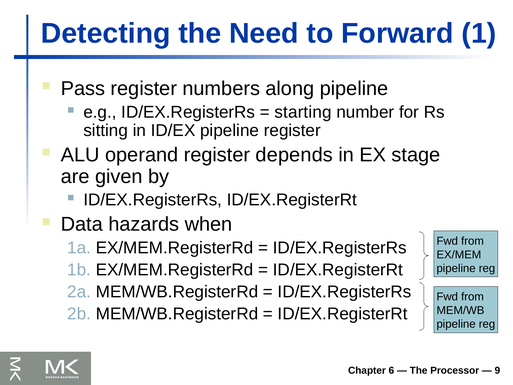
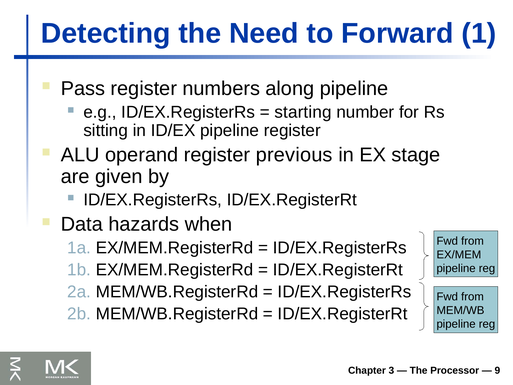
depends: depends -> previous (294, 155)
6: 6 -> 3 (391, 370)
